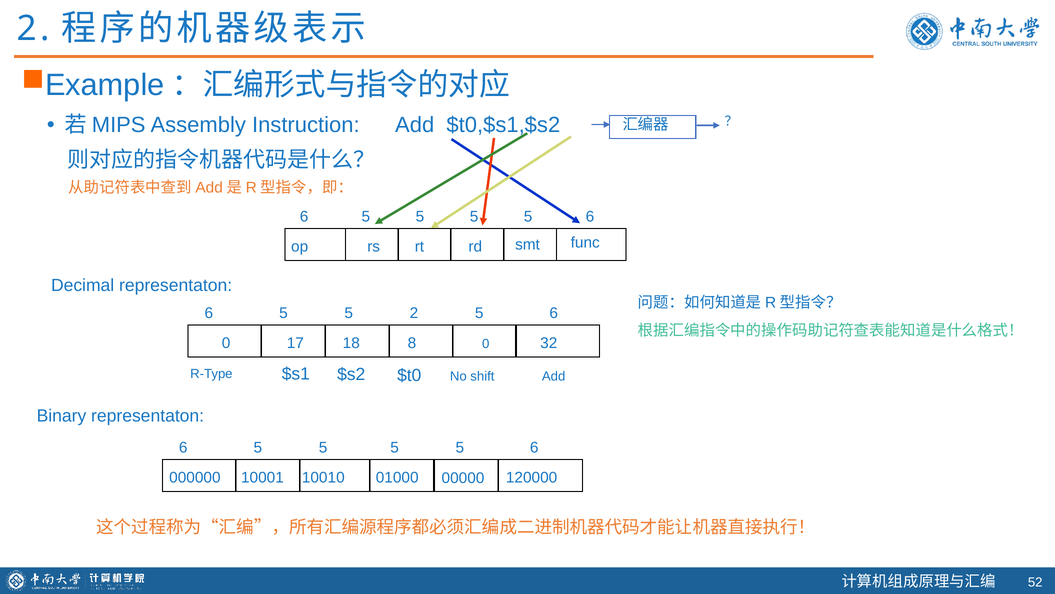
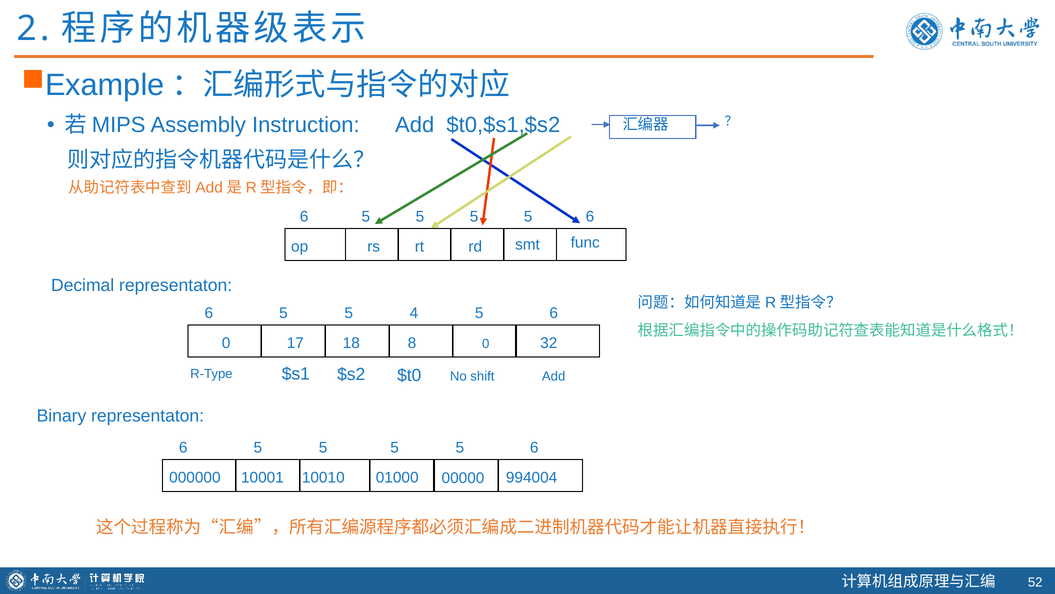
5 2: 2 -> 4 (414, 313)
120000: 120000 -> 994004 (532, 477)
